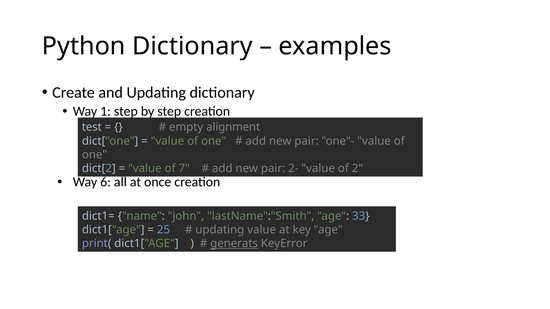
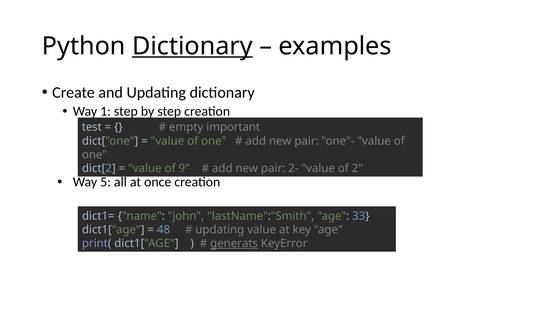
Dictionary underline: none -> present (192, 46)
alignment: alignment -> important (233, 127)
7: 7 -> 9 (184, 169)
6: 6 -> 5 (106, 182)
25: 25 -> 48 (164, 230)
